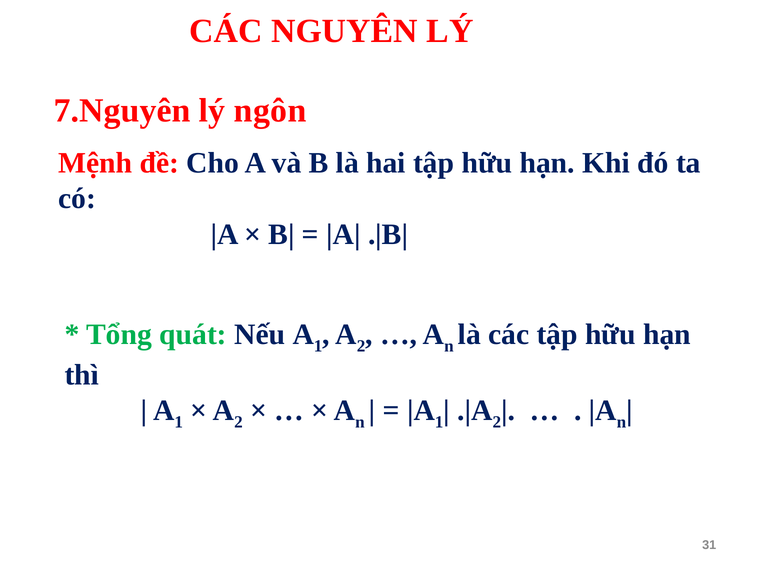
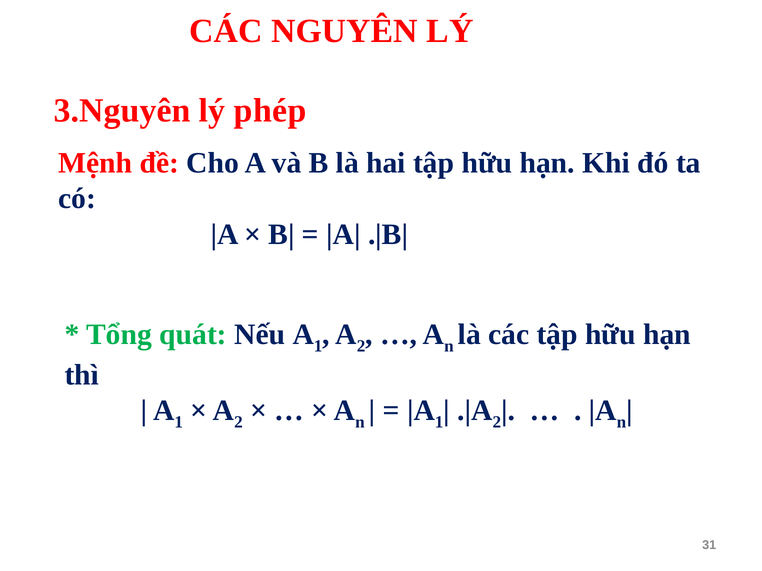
7.Nguyên: 7.Nguyên -> 3.Nguyên (122, 111)
ngôn: ngôn -> phép (270, 111)
